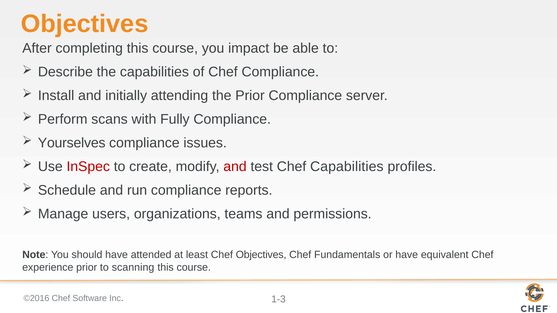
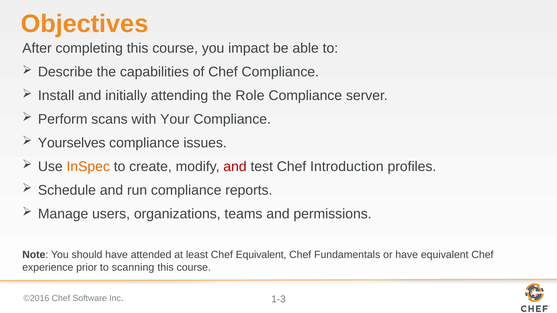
the Prior: Prior -> Role (250, 96)
Fully: Fully -> Your (175, 119)
InSpec colour: red -> orange (88, 167)
Chef Capabilities: Capabilities -> Introduction (347, 167)
Chef Objectives: Objectives -> Equivalent (261, 255)
